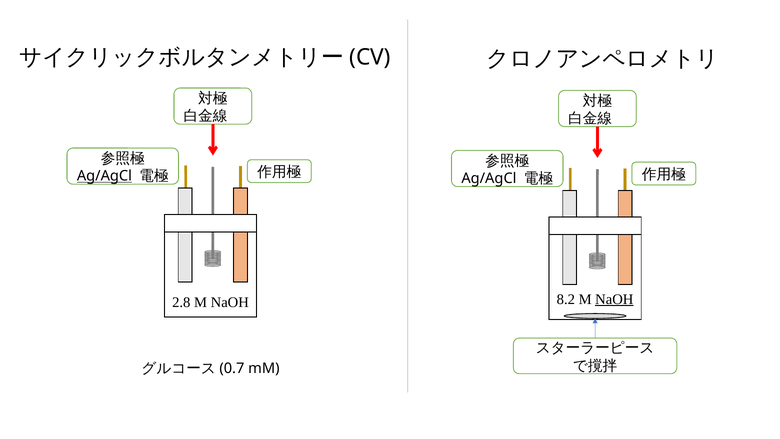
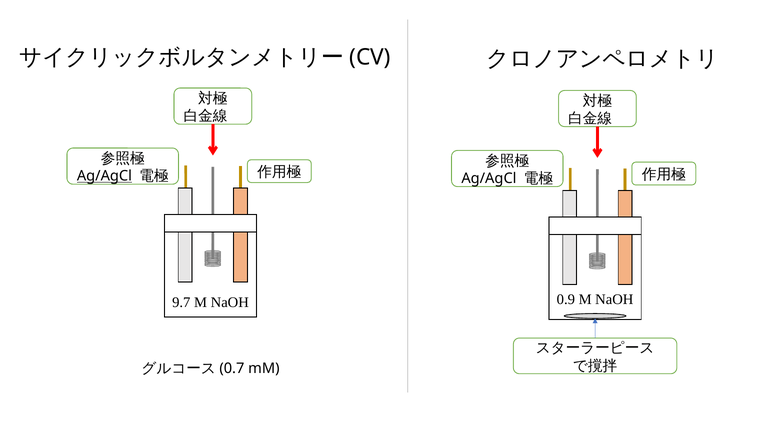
8.2: 8.2 -> 0.9 (566, 299)
NaOH underline: present -> none (614, 299)
2.8: 2.8 -> 9.7 (181, 302)
